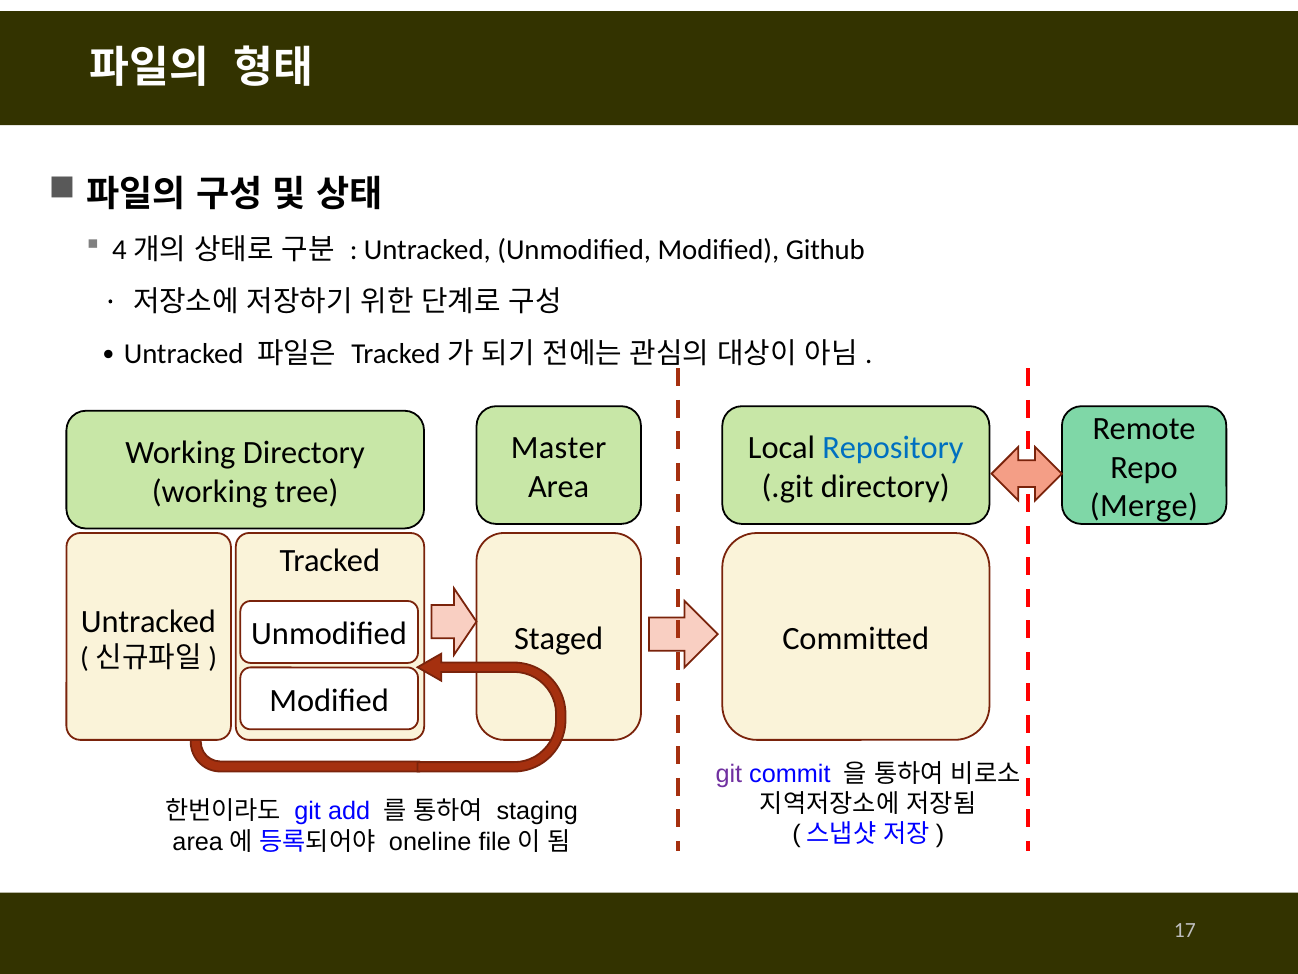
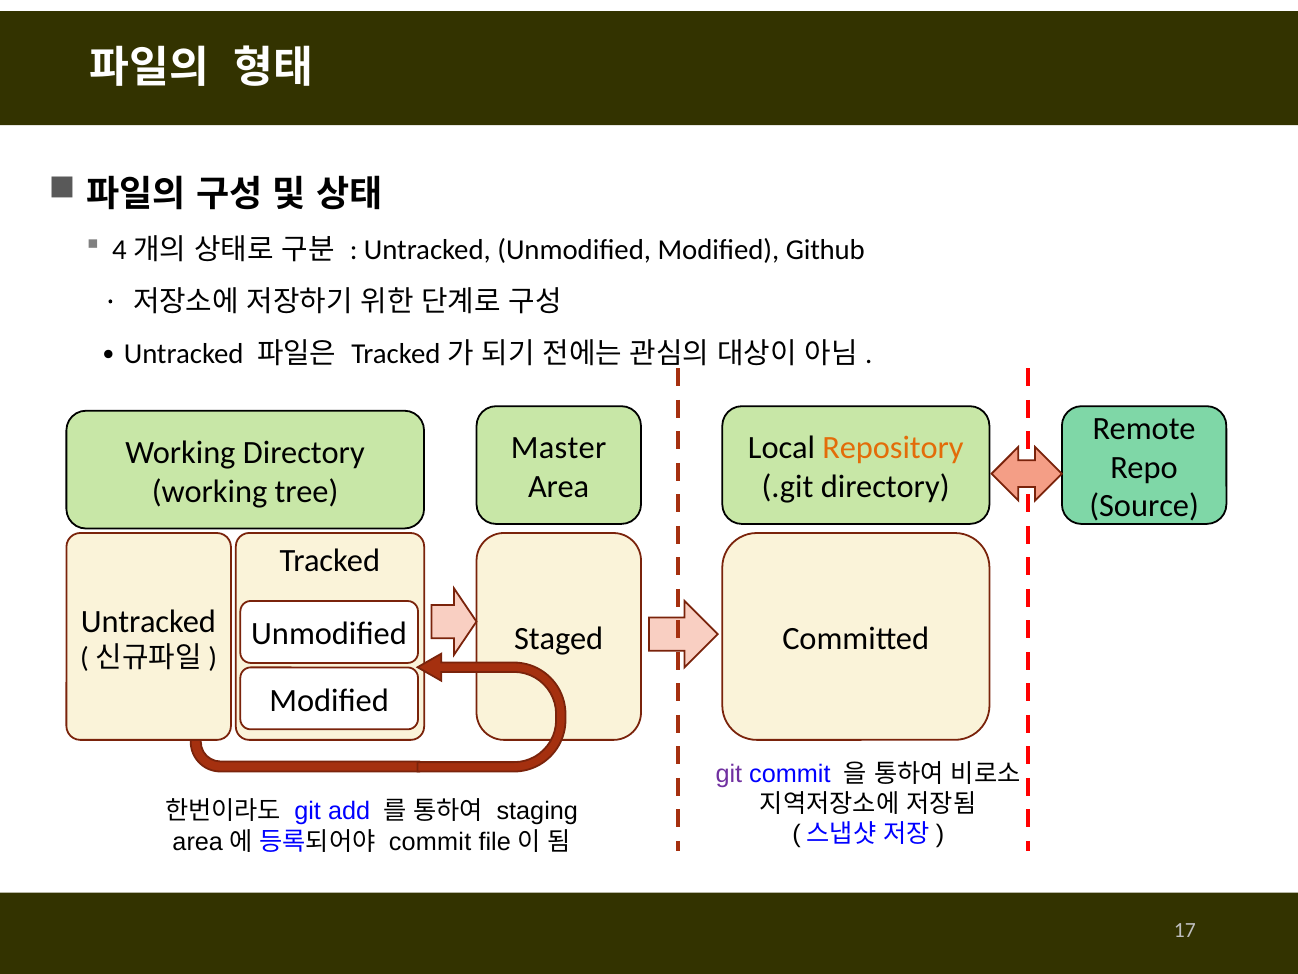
Repository colour: blue -> orange (893, 448)
Merge: Merge -> Source (1144, 506)
oneline: oneline -> commit (430, 841)
